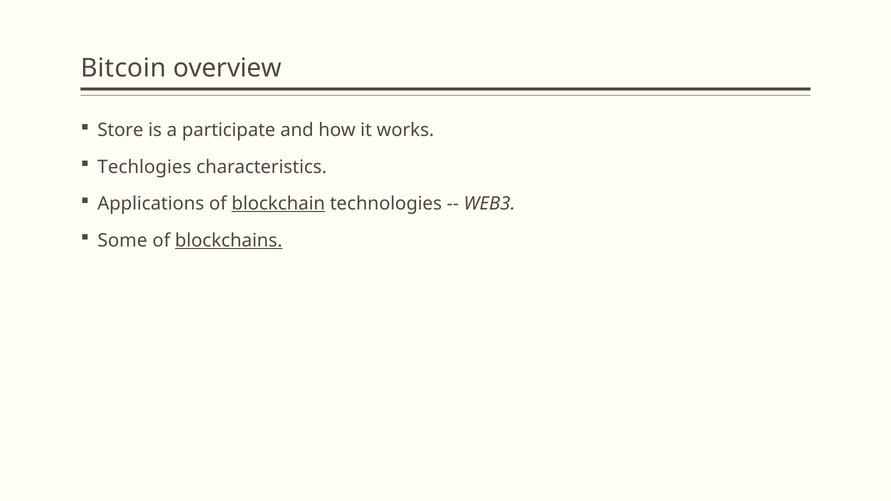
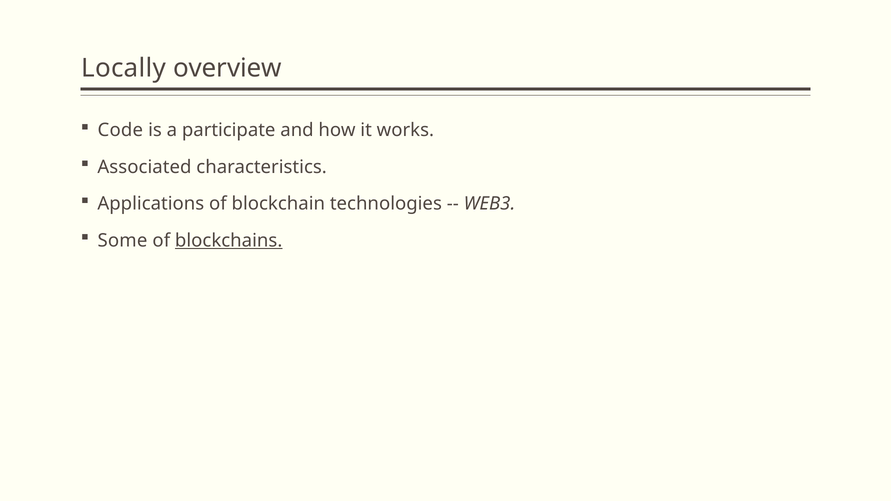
Bitcoin: Bitcoin -> Locally (124, 68)
Store: Store -> Code (120, 130)
Techlogies: Techlogies -> Associated (144, 167)
blockchain underline: present -> none (278, 204)
